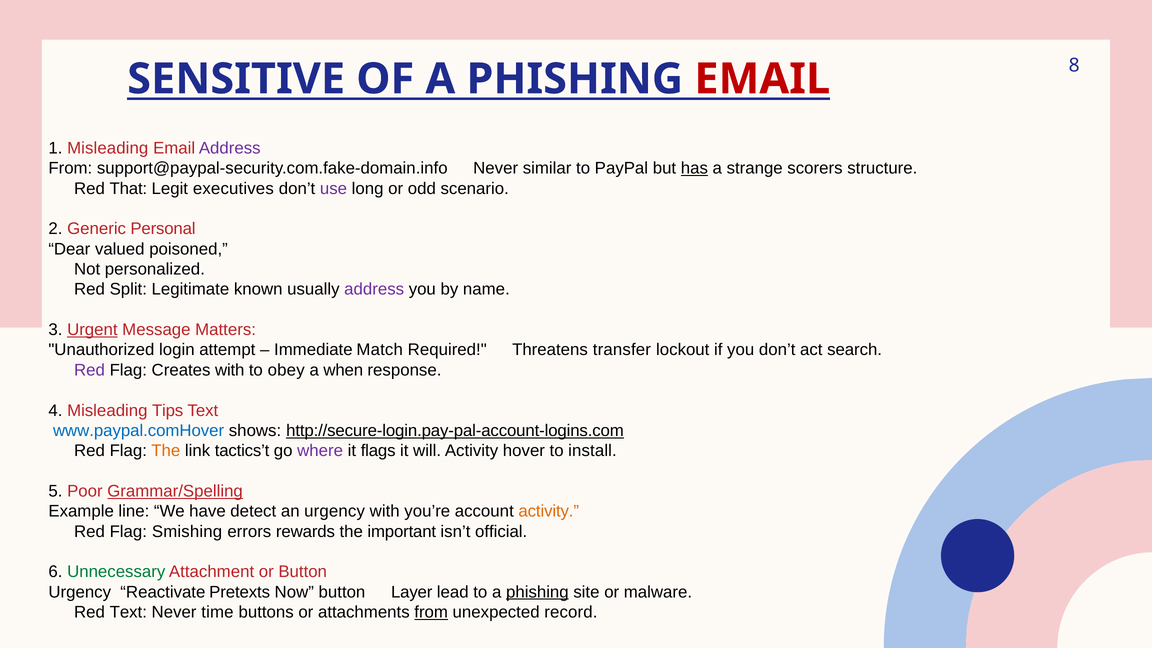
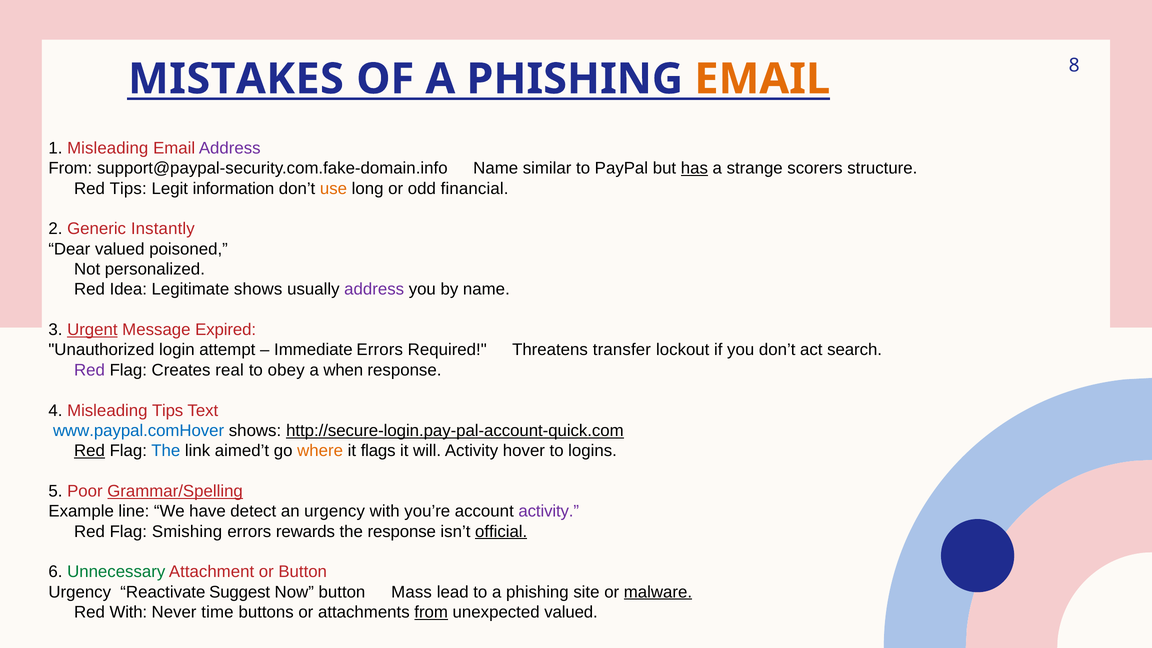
SENSITIVE: SENSITIVE -> MISTAKES (236, 79)
EMAIL colour: red -> orange (762, 79)
Never: Never -> Name (496, 168)
Red That: That -> Tips (128, 189)
executives: executives -> information (234, 189)
use colour: purple -> orange (334, 189)
scenario: scenario -> financial (475, 189)
Personal: Personal -> Instantly (163, 229)
Split: Split -> Idea (128, 289)
Legitimate known: known -> shows (258, 289)
Matters: Matters -> Expired (226, 330)
Immediate Match: Match -> Errors (380, 350)
Creates with: with -> real (230, 370)
http://secure-login.pay-pal-account-logins.com: http://secure-login.pay-pal-account-logins.com -> http://secure-login.pay-pal-account-quick.com (455, 431)
Red underline: none -> present (89, 451)
The colour: orange -> blue (166, 451)
tactics’t: tactics’t -> aimed’t (242, 451)
where colour: purple -> orange (320, 451)
install: install -> logins (593, 451)
activity colour: orange -> purple (549, 511)
the important: important -> response (402, 531)
official underline: none -> present (501, 531)
Pretexts: Pretexts -> Suggest (240, 592)
Layer: Layer -> Mass (412, 592)
phishing underline: present -> none (537, 592)
malware underline: none -> present (658, 592)
Red Text: Text -> With (128, 612)
unexpected record: record -> valued (571, 612)
